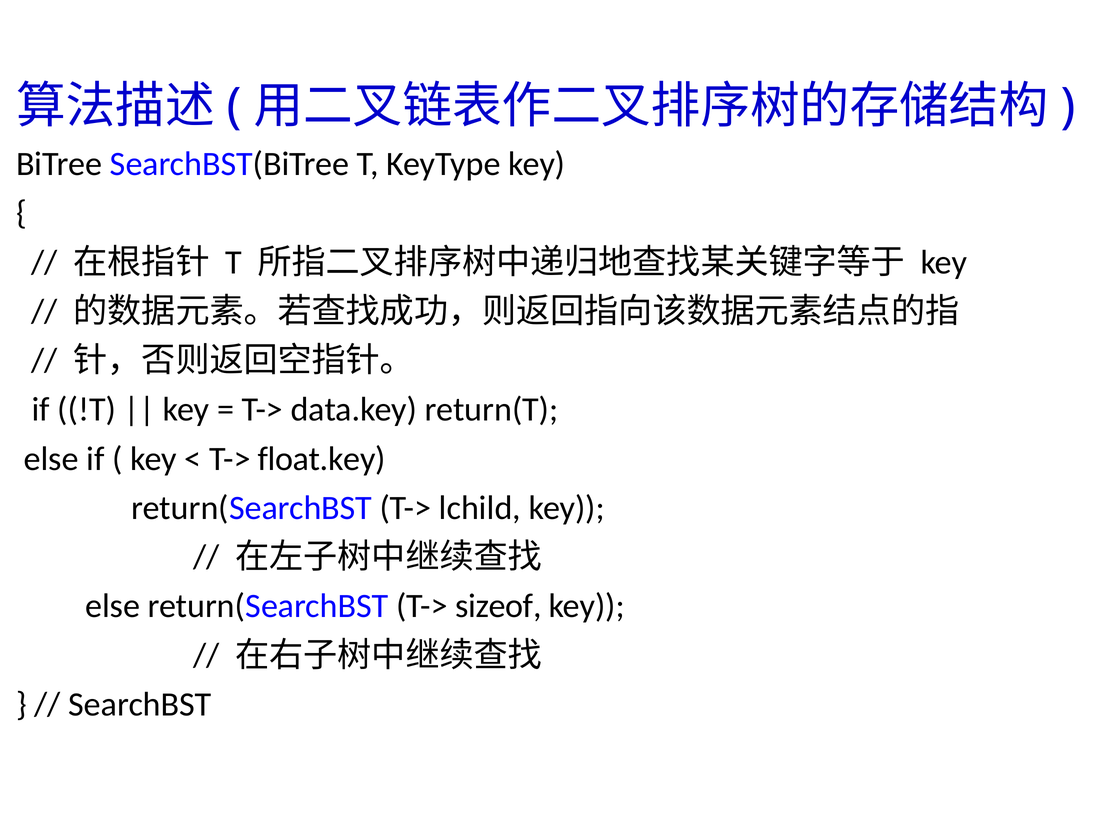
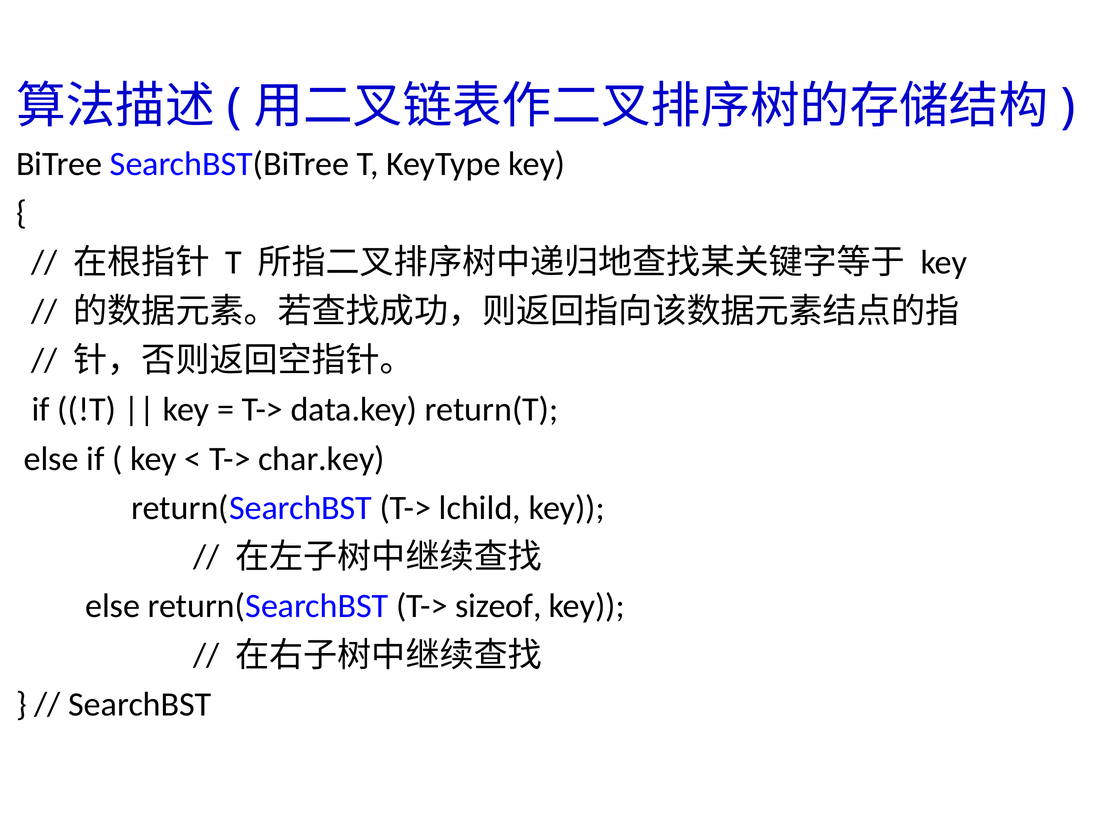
float.key: float.key -> char.key (321, 459)
